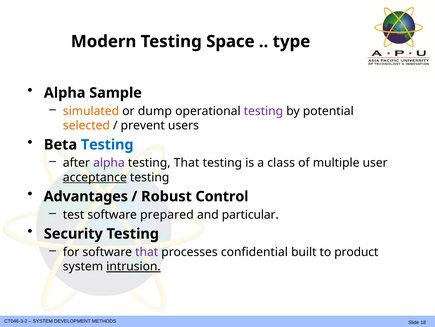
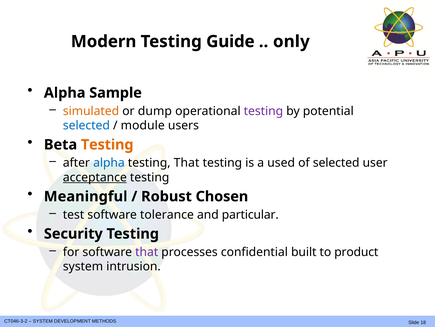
Space: Space -> Guide (230, 41)
type: type -> only (291, 41)
selected colour: orange -> blue (86, 125)
prevent: prevent -> module (143, 125)
Testing colour: blue -> orange (107, 144)
alpha colour: purple -> blue (109, 163)
class: class -> used (281, 163)
of multiple: multiple -> selected (336, 163)
Advantages: Advantages -> Meaningful (86, 196)
Control: Control -> Chosen (222, 196)
prepared: prepared -> tolerance (167, 214)
intrusion underline: present -> none (134, 266)
